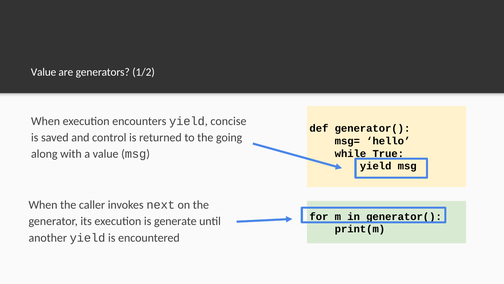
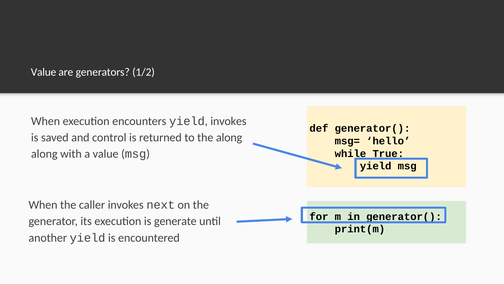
yield concise: concise -> invokes (228, 121)
the going: going -> along (229, 137)
